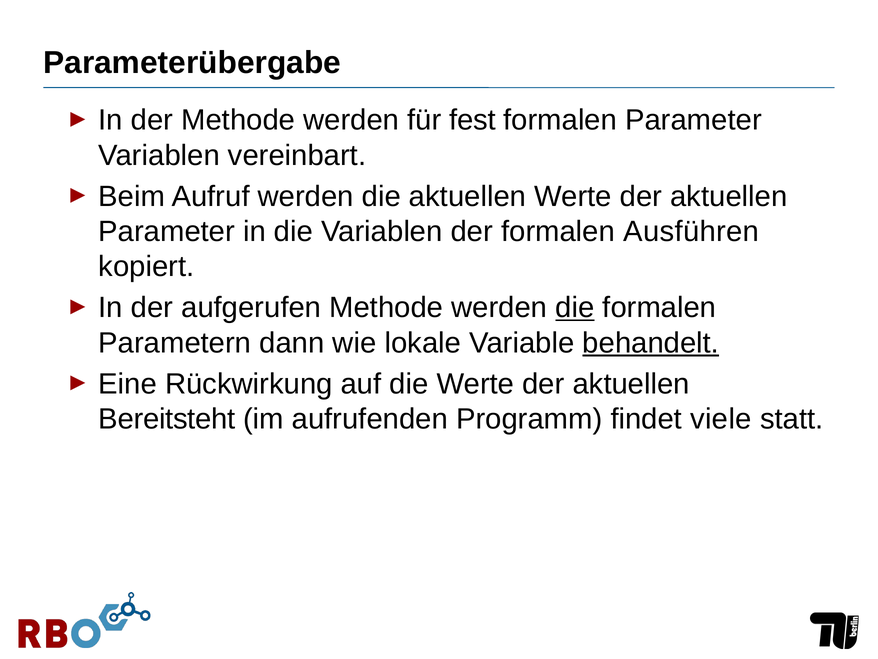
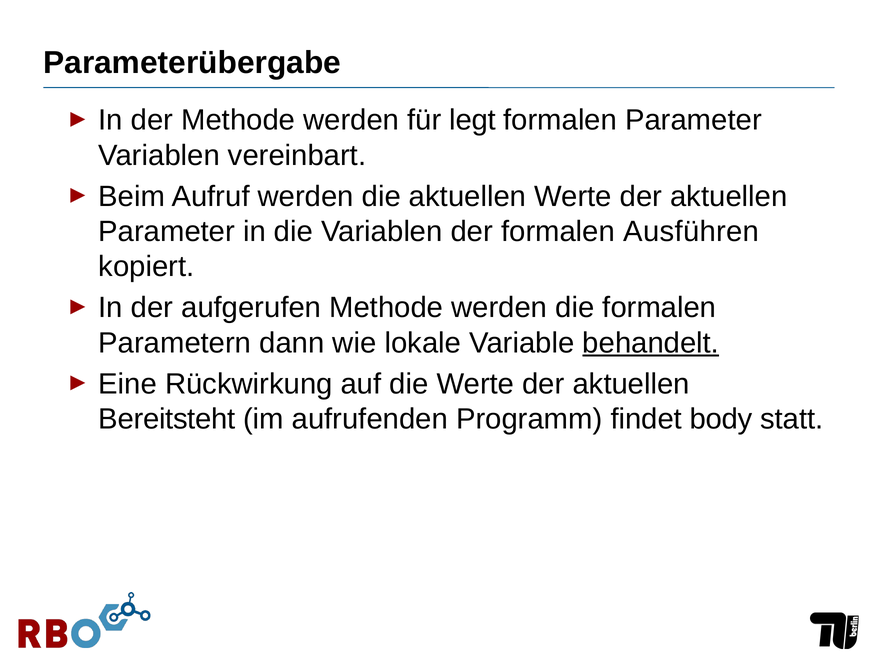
fest: fest -> legt (472, 120)
die underline: present -> none (575, 307)
viele: viele -> body (721, 419)
